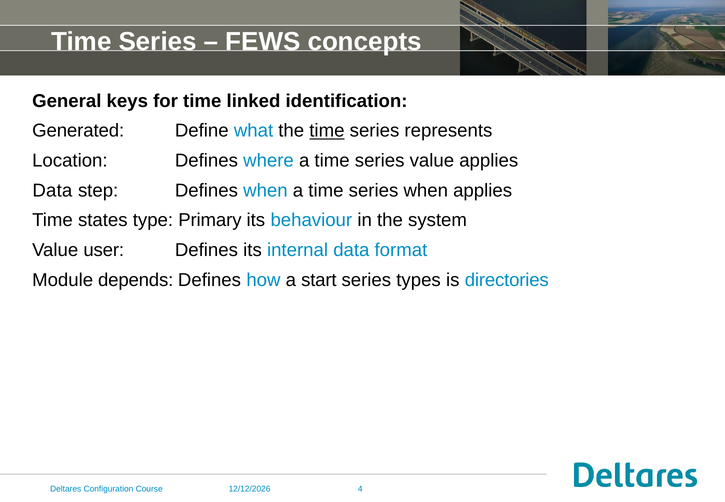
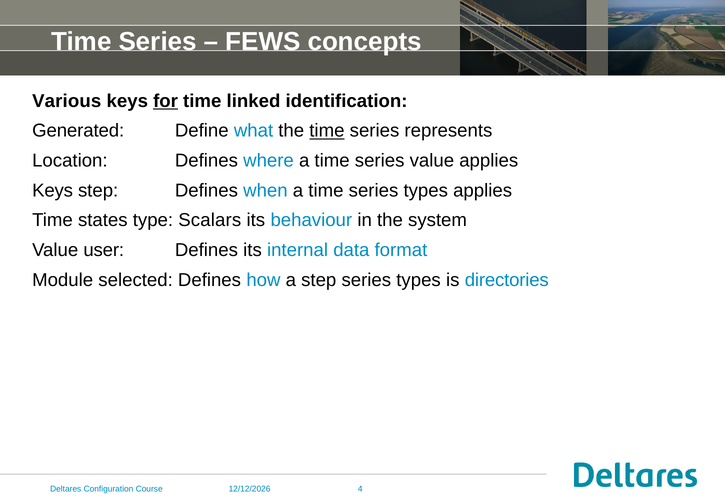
General: General -> Various (67, 101)
for underline: none -> present (166, 101)
Data: Data -> Keys (53, 190)
time series when: when -> types (426, 190)
Primary: Primary -> Scalars (210, 220)
depends: depends -> selected (136, 280)
a start: start -> step (319, 280)
